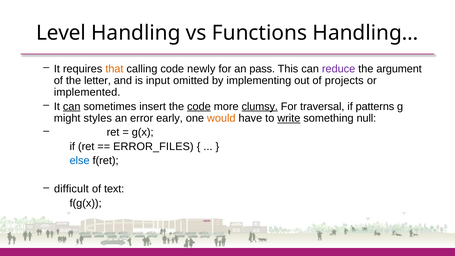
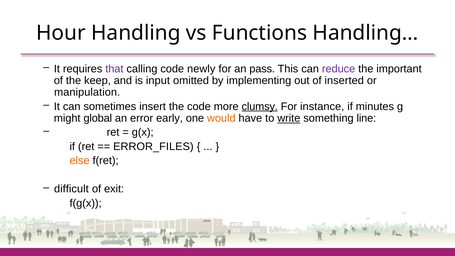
Level: Level -> Hour (61, 33)
that colour: orange -> purple (114, 69)
argument: argument -> important (399, 69)
letter: letter -> keep (97, 80)
projects: projects -> inserted (344, 80)
implemented: implemented -> manipulation (87, 92)
can underline: present -> none (72, 106)
code underline: present -> none (199, 106)
traversal: traversal -> instance (322, 106)
patterns: patterns -> minutes (375, 106)
styles: styles -> global (98, 118)
null: null -> line (366, 118)
else colour: blue -> orange (80, 161)
text: text -> exit (114, 189)
